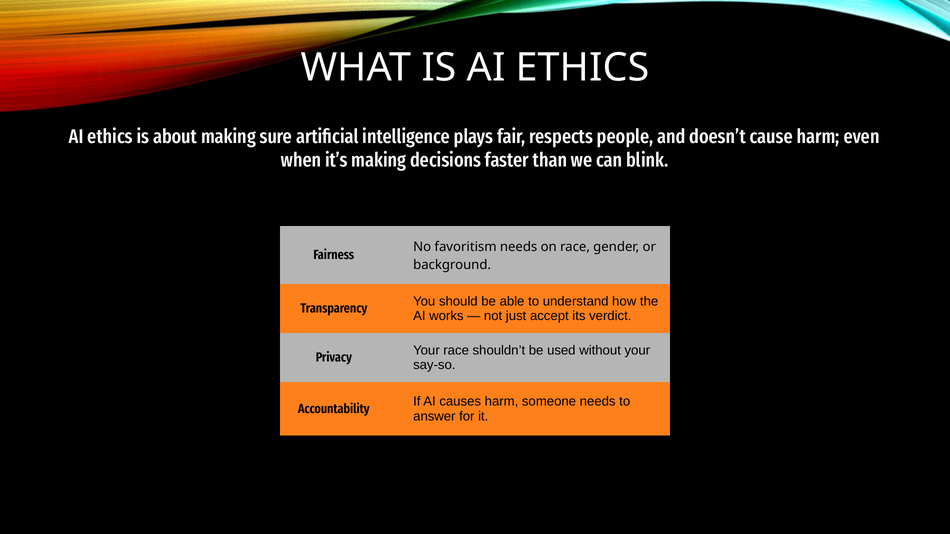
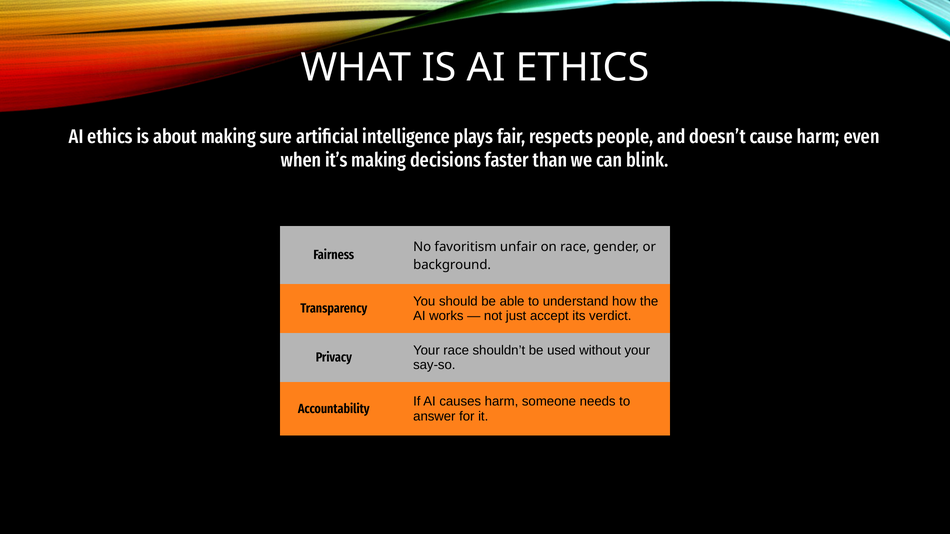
favoritism needs: needs -> unfair (519, 247)
